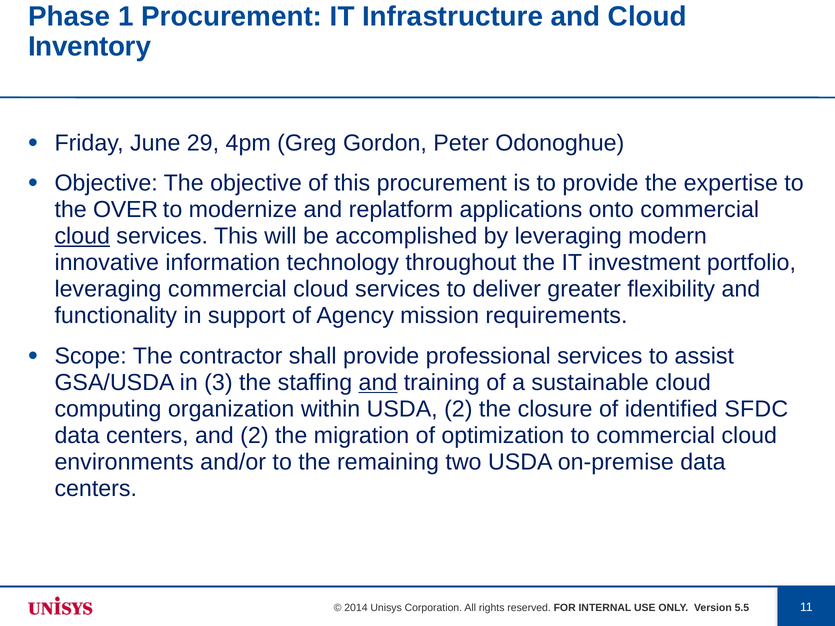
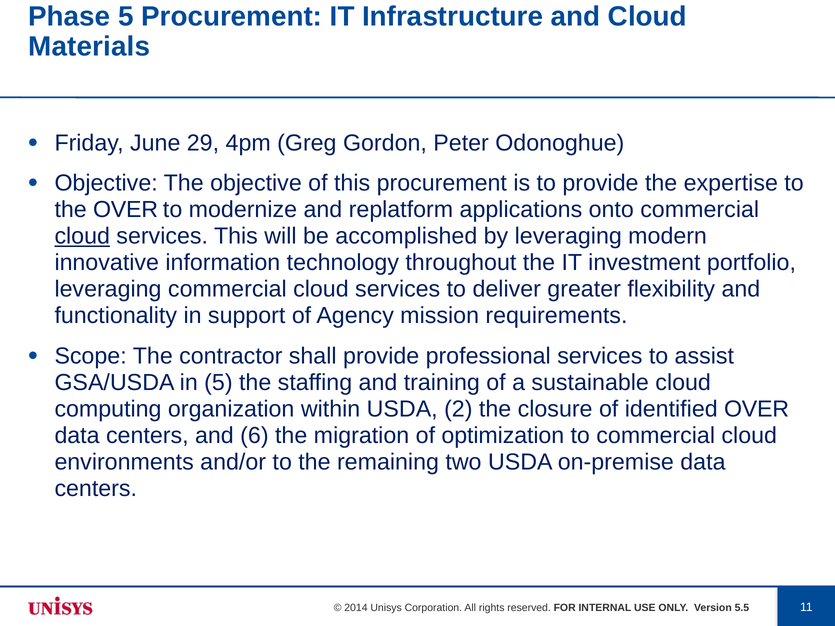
Phase 1: 1 -> 5 (126, 17)
Inventory: Inventory -> Materials (89, 47)
in 3: 3 -> 5 (218, 383)
and underline: present -> none (378, 383)
identified SFDC: SFDC -> OVER (757, 409)
and 2: 2 -> 6 (254, 436)
